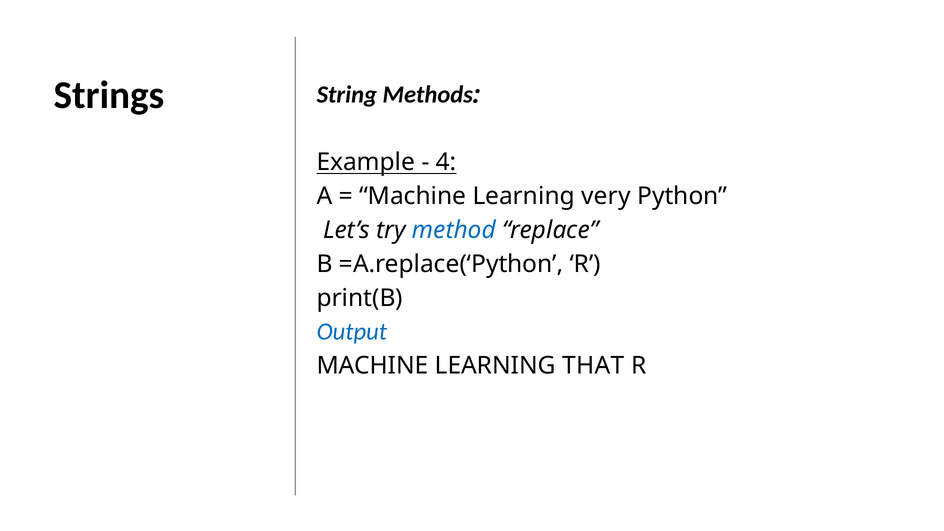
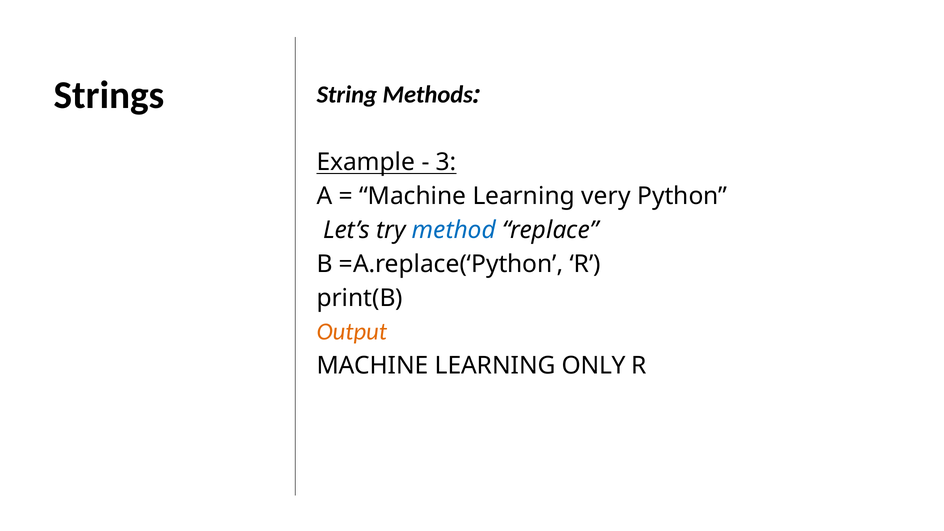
4: 4 -> 3 (446, 162)
Output colour: blue -> orange (352, 332)
THAT: THAT -> ONLY (594, 366)
